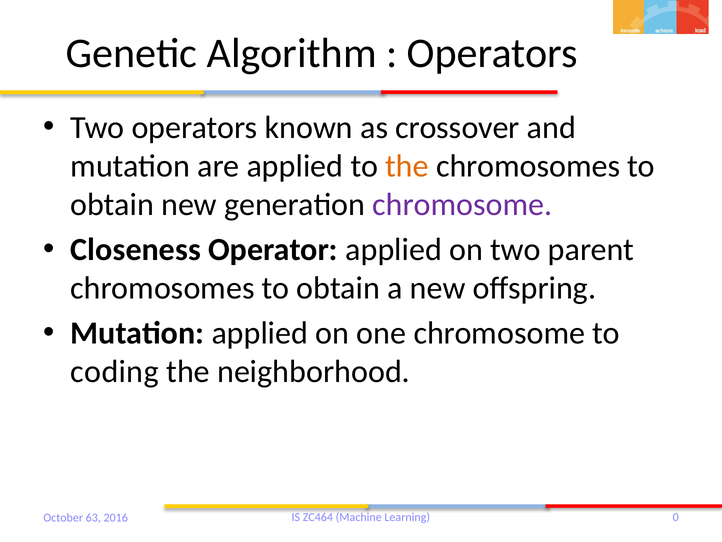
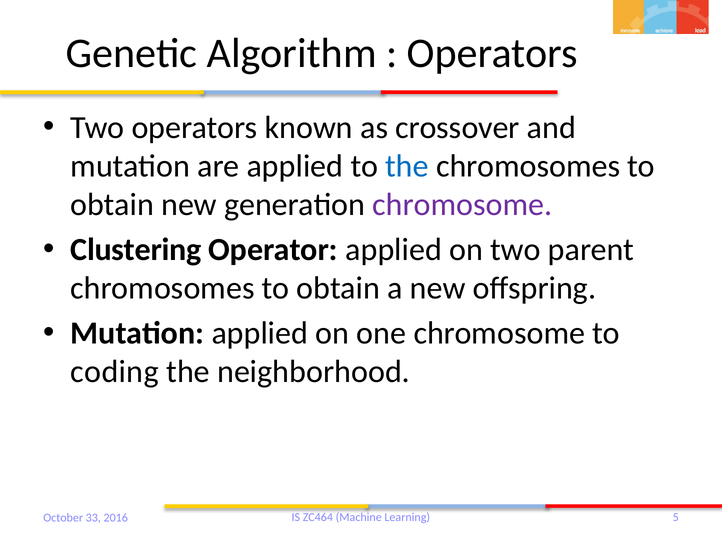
the colour: orange -> blue (407, 166)
Closeness: Closeness -> Clustering (136, 249)
0: 0 -> 5 (676, 517)
63: 63 -> 33 (93, 517)
